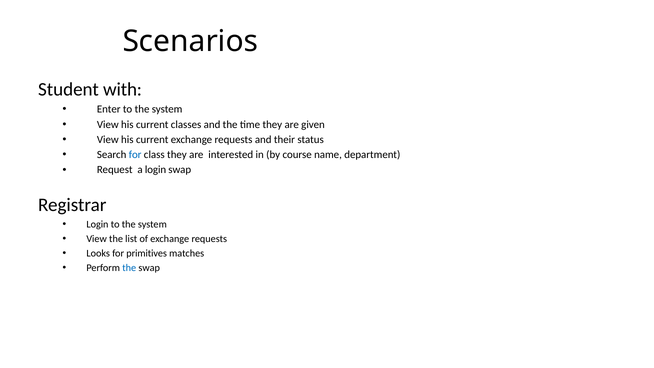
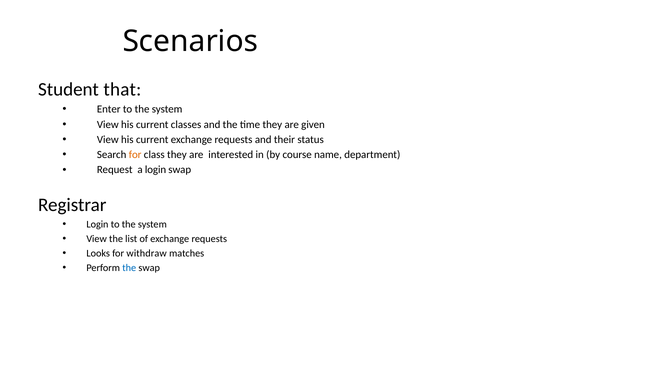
with: with -> that (122, 90)
for colour: blue -> orange (135, 155)
primitives: primitives -> withdraw (147, 253)
